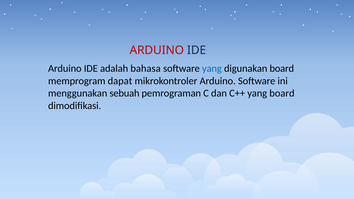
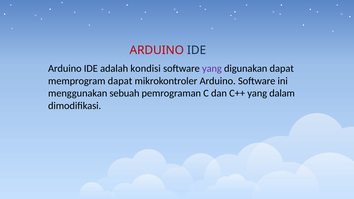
bahasa: bahasa -> kondisi (146, 69)
yang colour: blue -> purple (212, 69)
digunakan board: board -> dapat (282, 69)
yang board: board -> dalam (282, 93)
